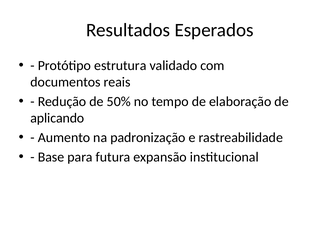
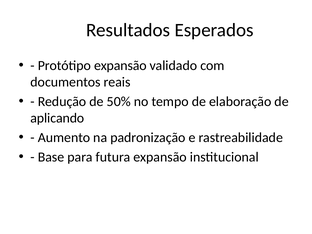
Protótipo estrutura: estrutura -> expansão (120, 65)
